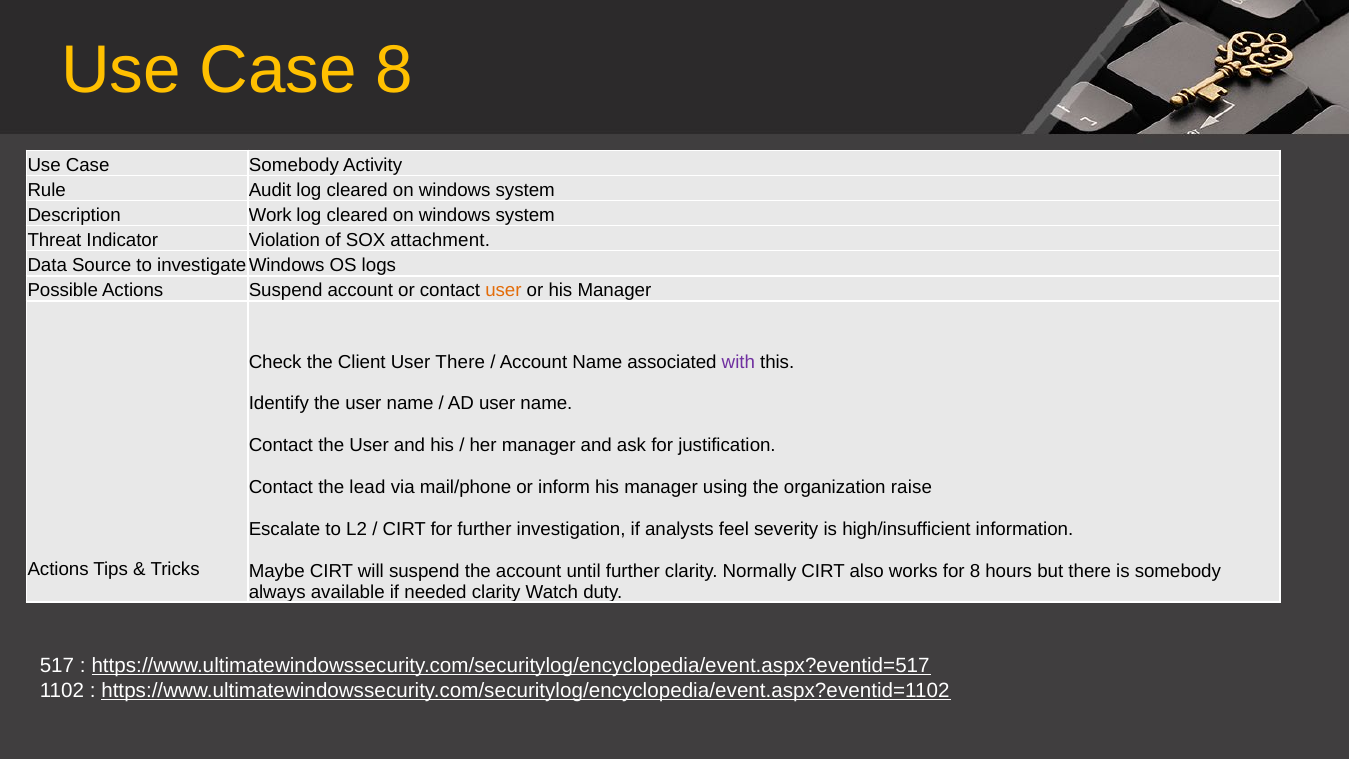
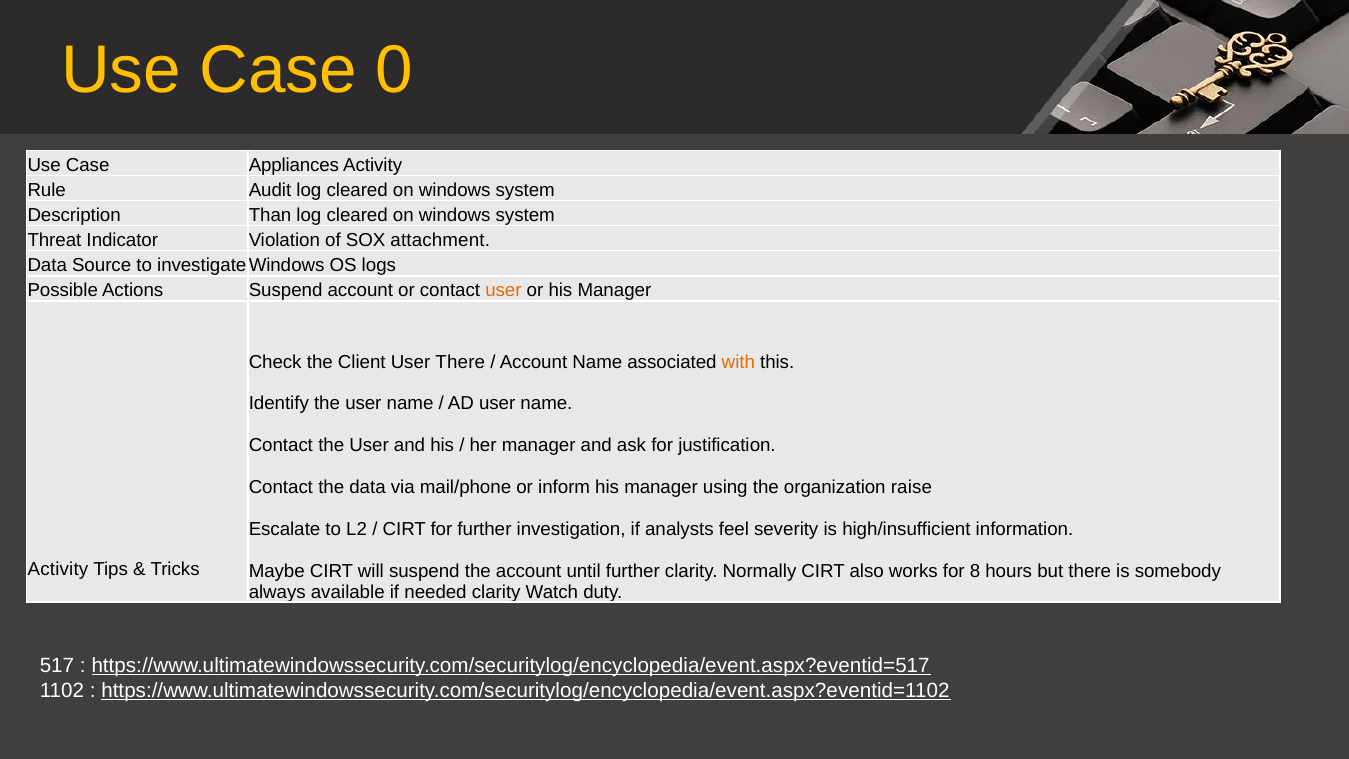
Case 8: 8 -> 0 (394, 70)
Case Somebody: Somebody -> Appliances (294, 165)
Work: Work -> Than (270, 215)
with colour: purple -> orange (738, 362)
the lead: lead -> data (368, 487)
Actions: Actions -> Activity (58, 569)
